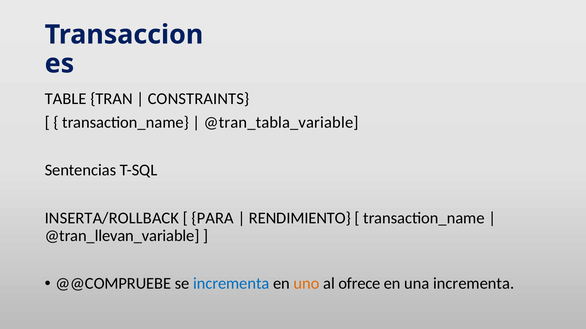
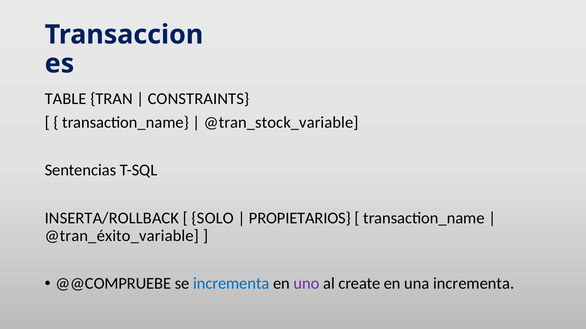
@tran_tabla_variable: @tran_tabla_variable -> @tran_stock_variable (281, 123)
PARA: PARA -> SOLO (213, 218)
RENDIMIENTO: RENDIMIENTO -> PROPIETARIOS (300, 218)
@tran_llevan_variable: @tran_llevan_variable -> @tran_éxito_variable (122, 236)
uno colour: orange -> purple (307, 284)
ofrece: ofrece -> create (359, 284)
